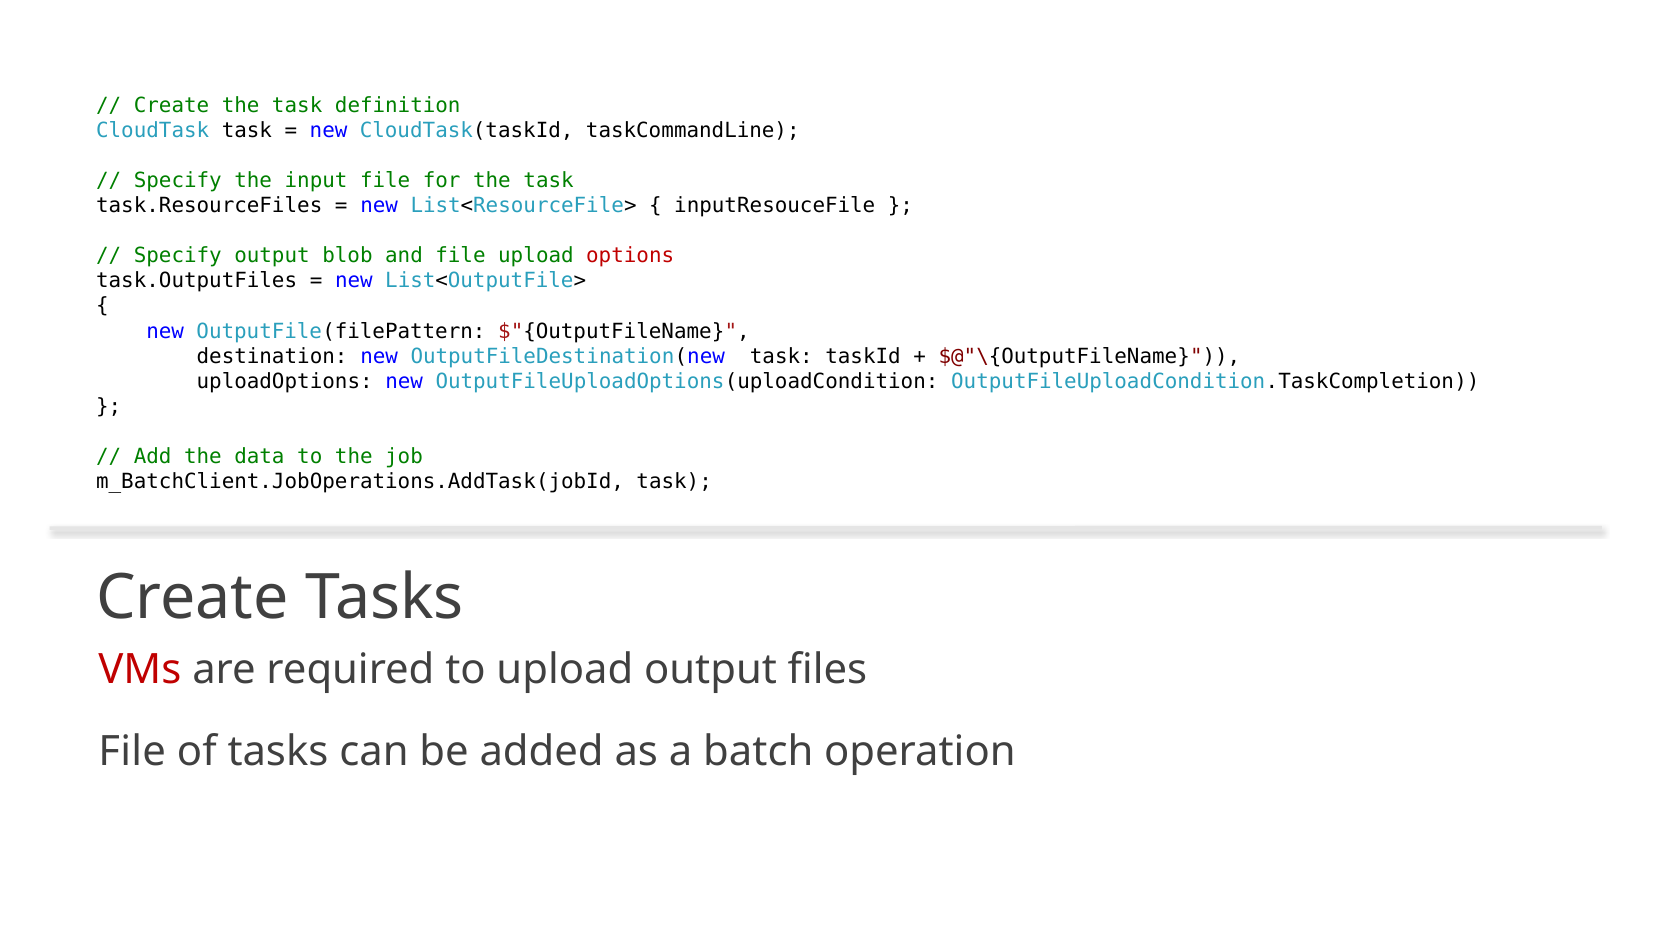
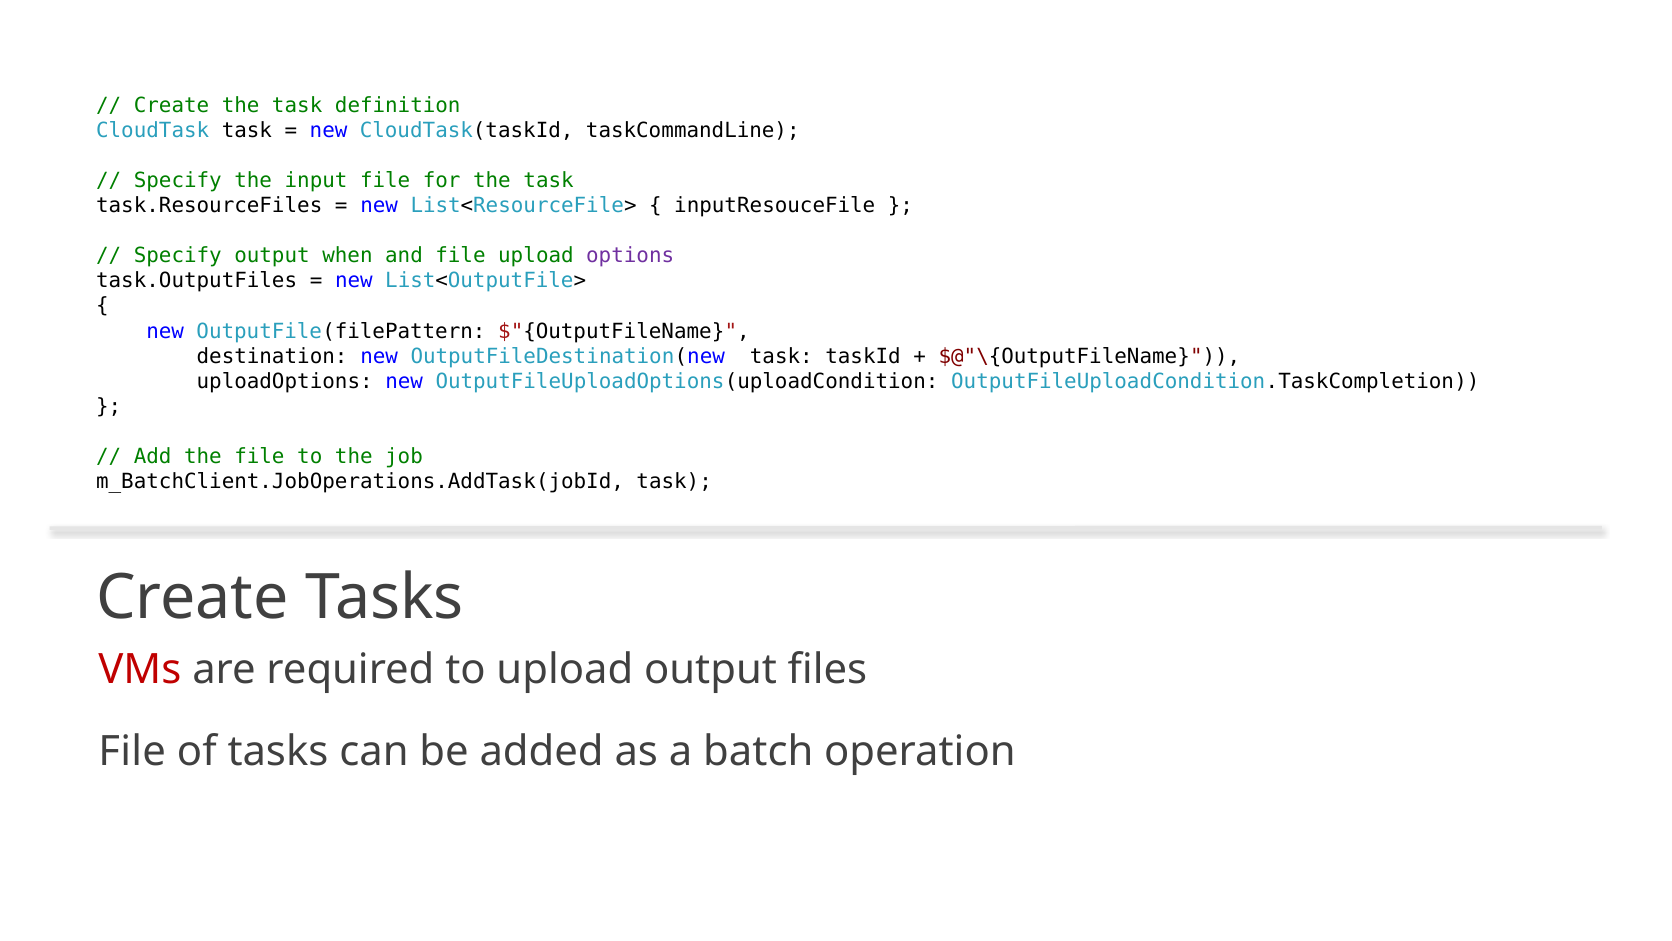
blob: blob -> when (347, 256)
options colour: red -> purple (630, 256)
the data: data -> file (259, 456)
